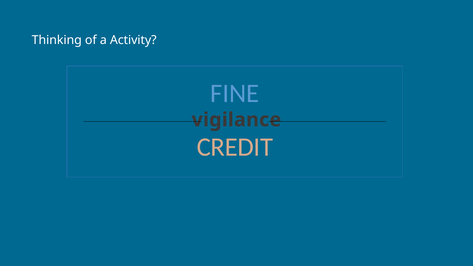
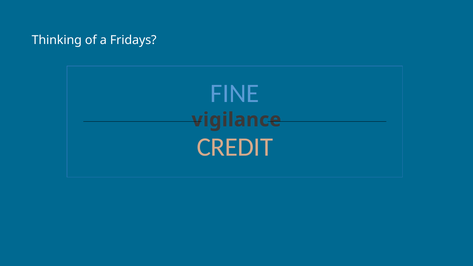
Activity: Activity -> Fridays (133, 40)
